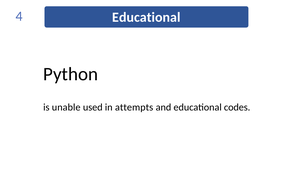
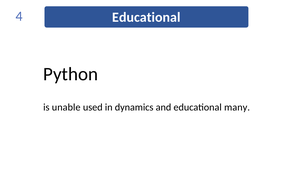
attempts: attempts -> dynamics (134, 107)
codes: codes -> many (237, 107)
